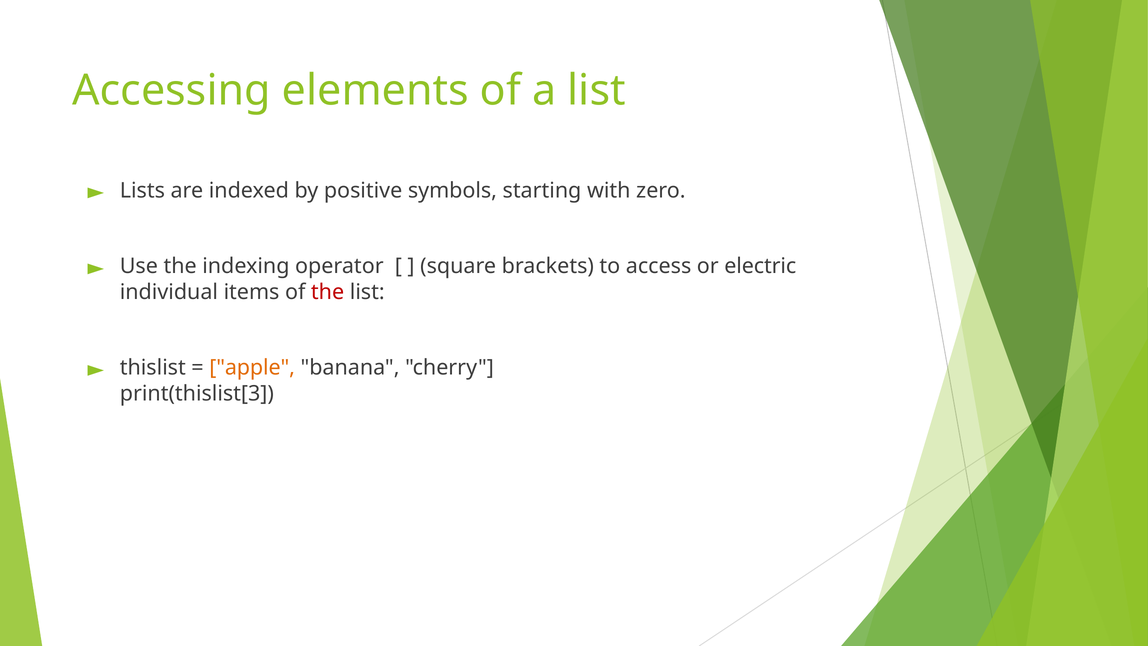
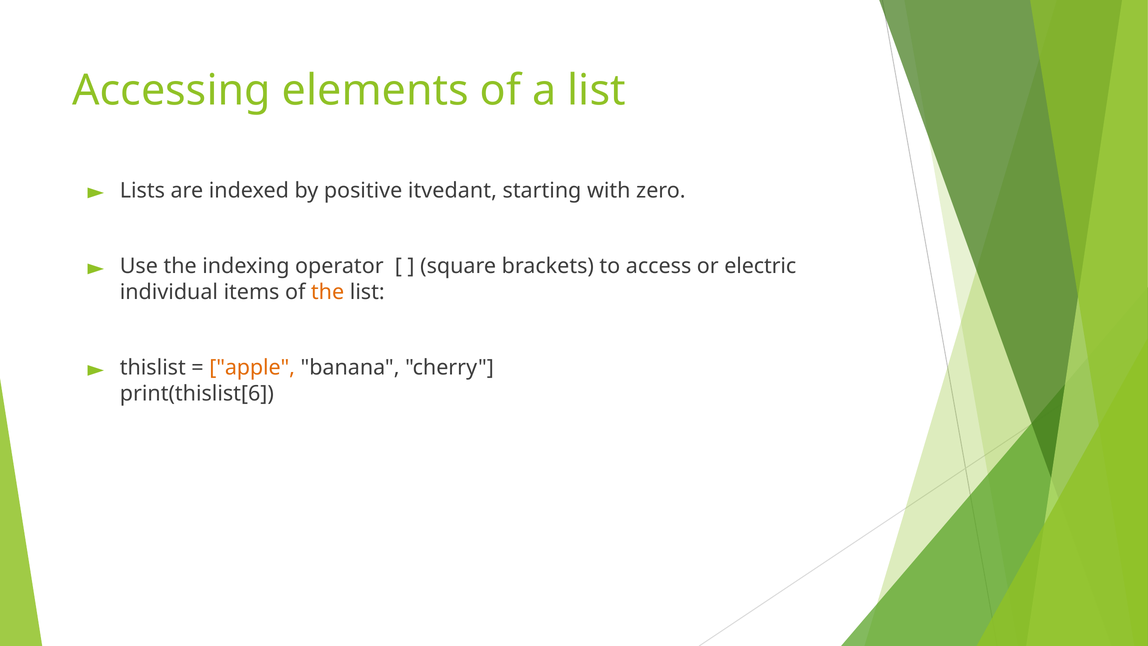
symbols: symbols -> itvedant (452, 191)
the colour: red -> orange (328, 292)
print(thislist[3: print(thislist[3 -> print(thislist[6 (197, 393)
